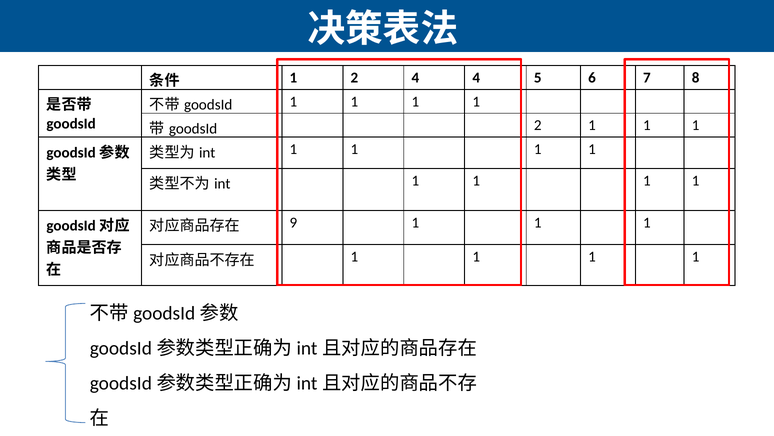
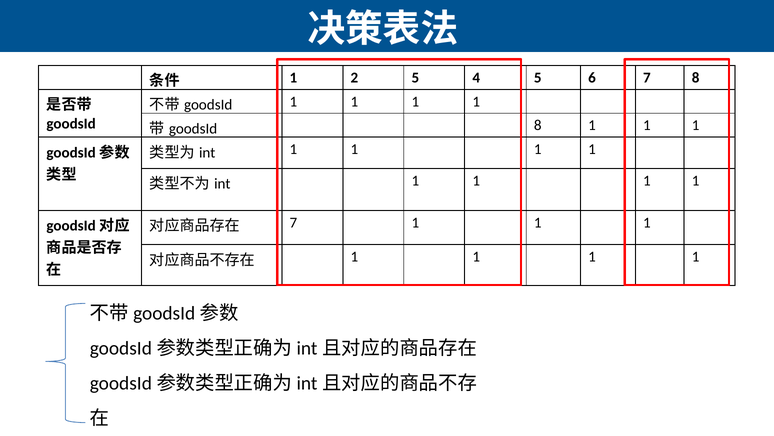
2 4: 4 -> 5 (415, 78)
2: 2 -> 8 (538, 125)
9: 9 -> 7 (293, 222)
